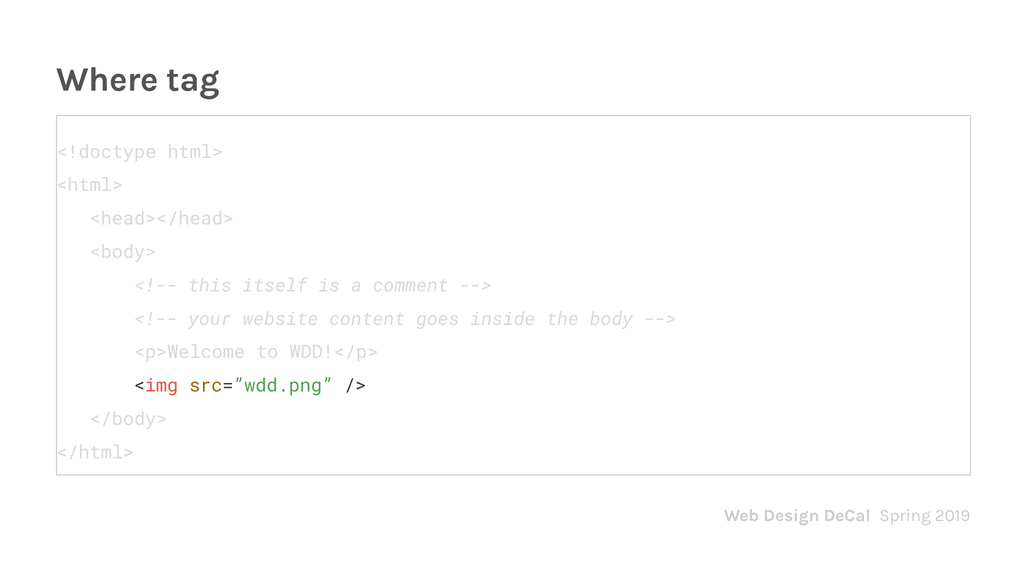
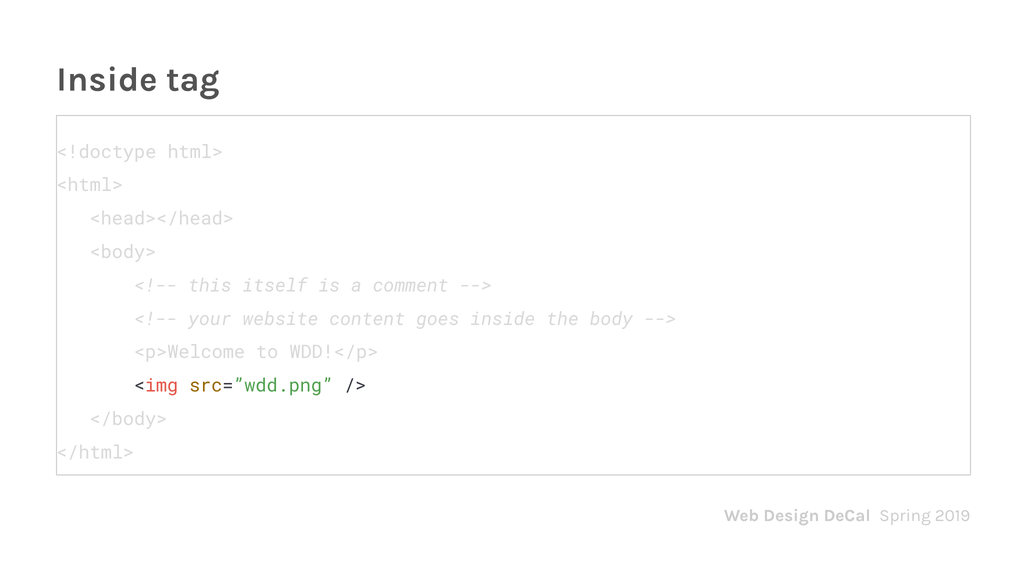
Where: Where -> Inside (107, 79)
